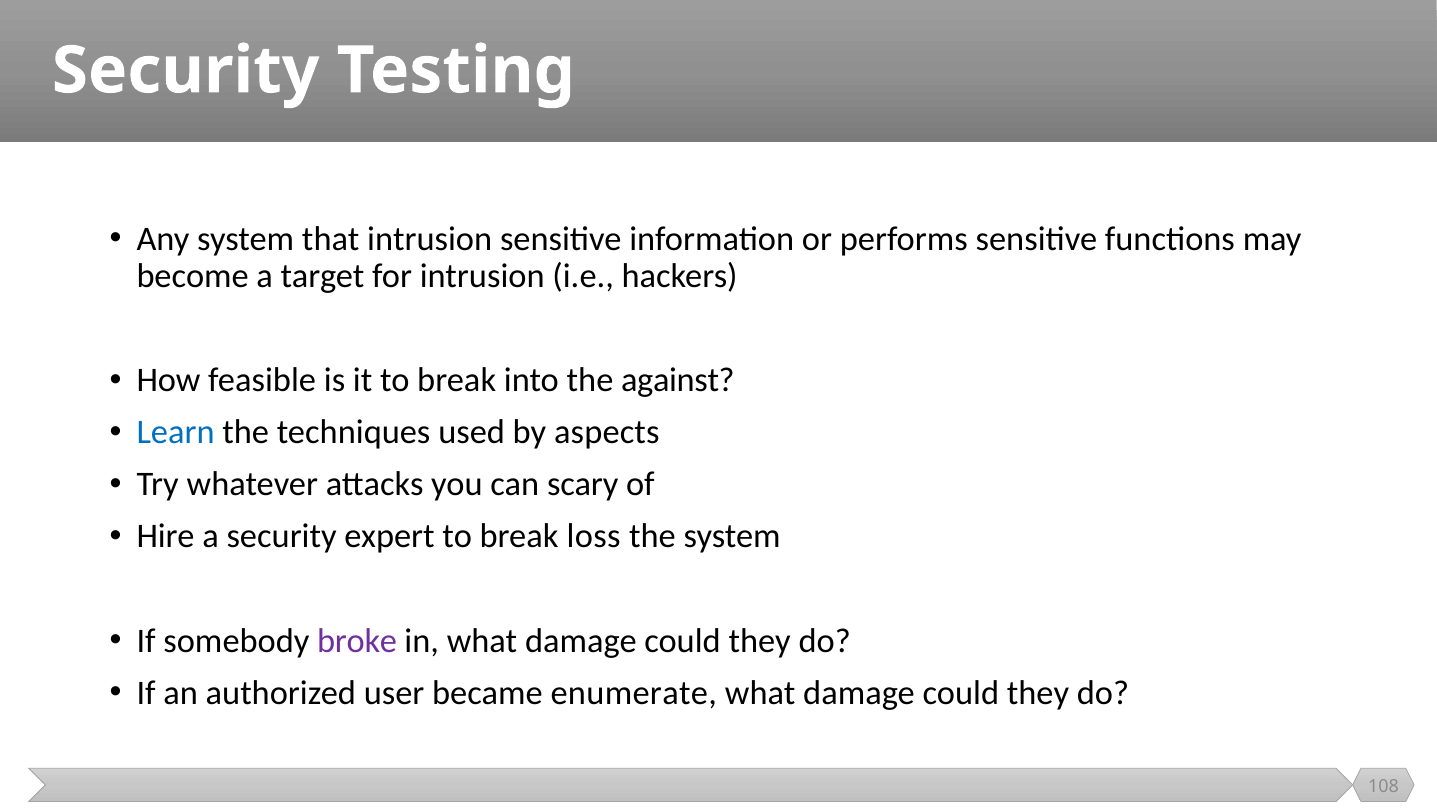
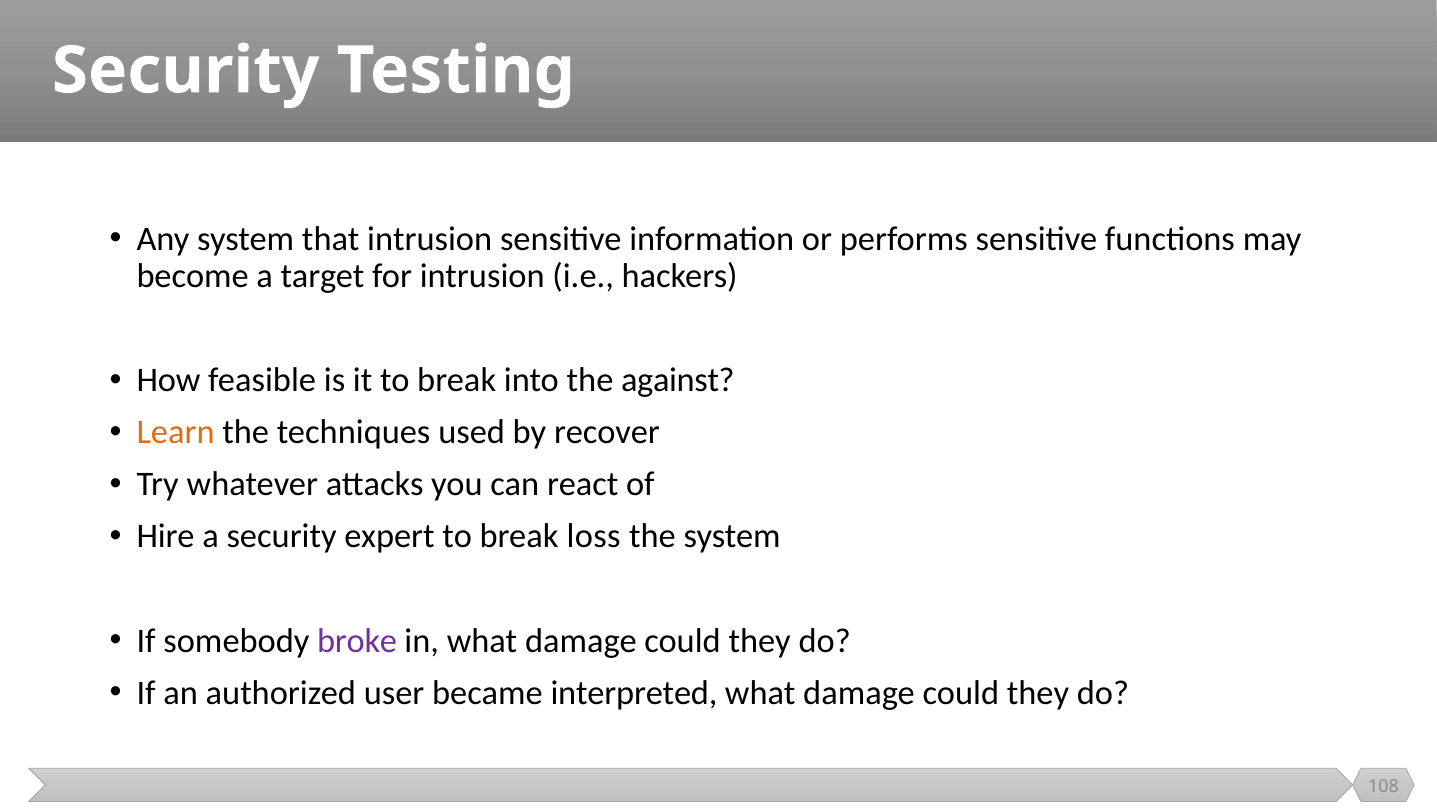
Learn colour: blue -> orange (176, 433)
aspects: aspects -> recover (607, 433)
scary: scary -> react (583, 485)
enumerate: enumerate -> interpreted (634, 693)
